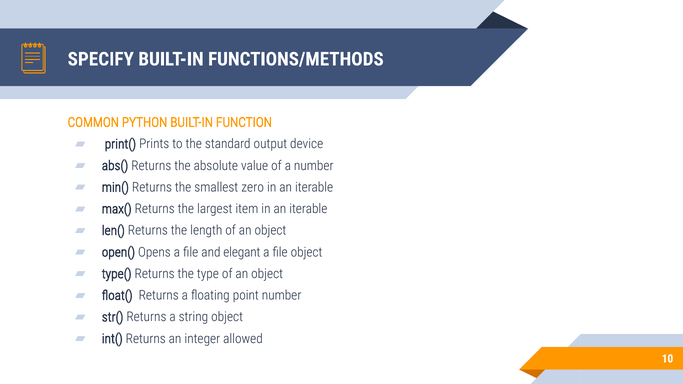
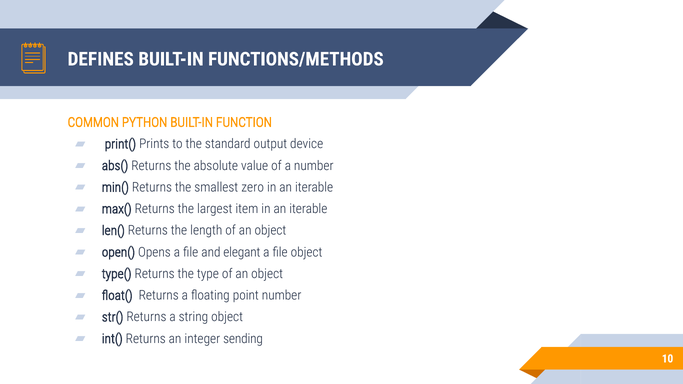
SPECIFY: SPECIFY -> DEFINES (101, 59)
allowed: allowed -> sending (243, 339)
